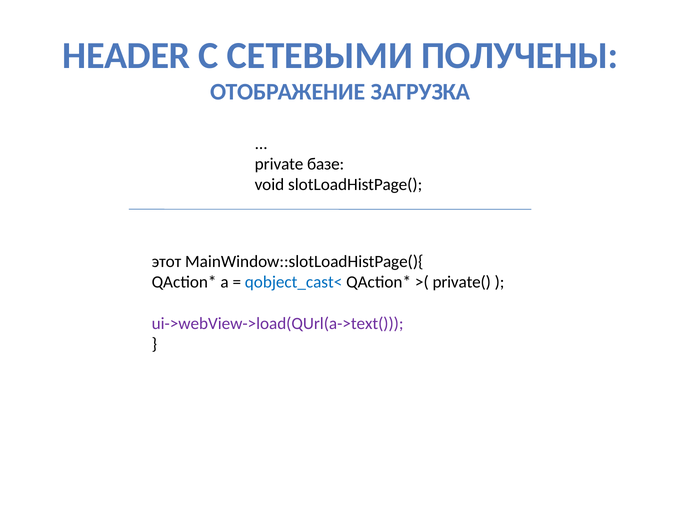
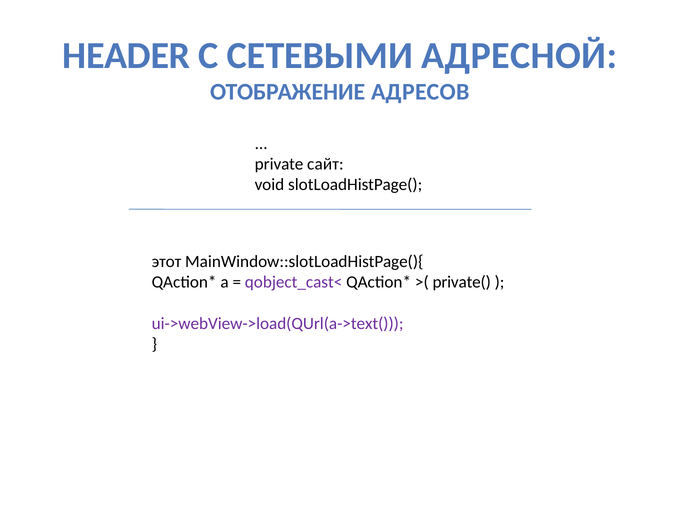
ПОЛУЧЕНЫ: ПОЛУЧЕНЫ -> АДРЕСНОЙ (519, 56)
ЗАГРУЗКА: ЗАГРУЗКА -> АДРЕСОВ (420, 92)
базе: базе -> сайт (325, 164)
qobject_cast< colour: blue -> purple (294, 282)
